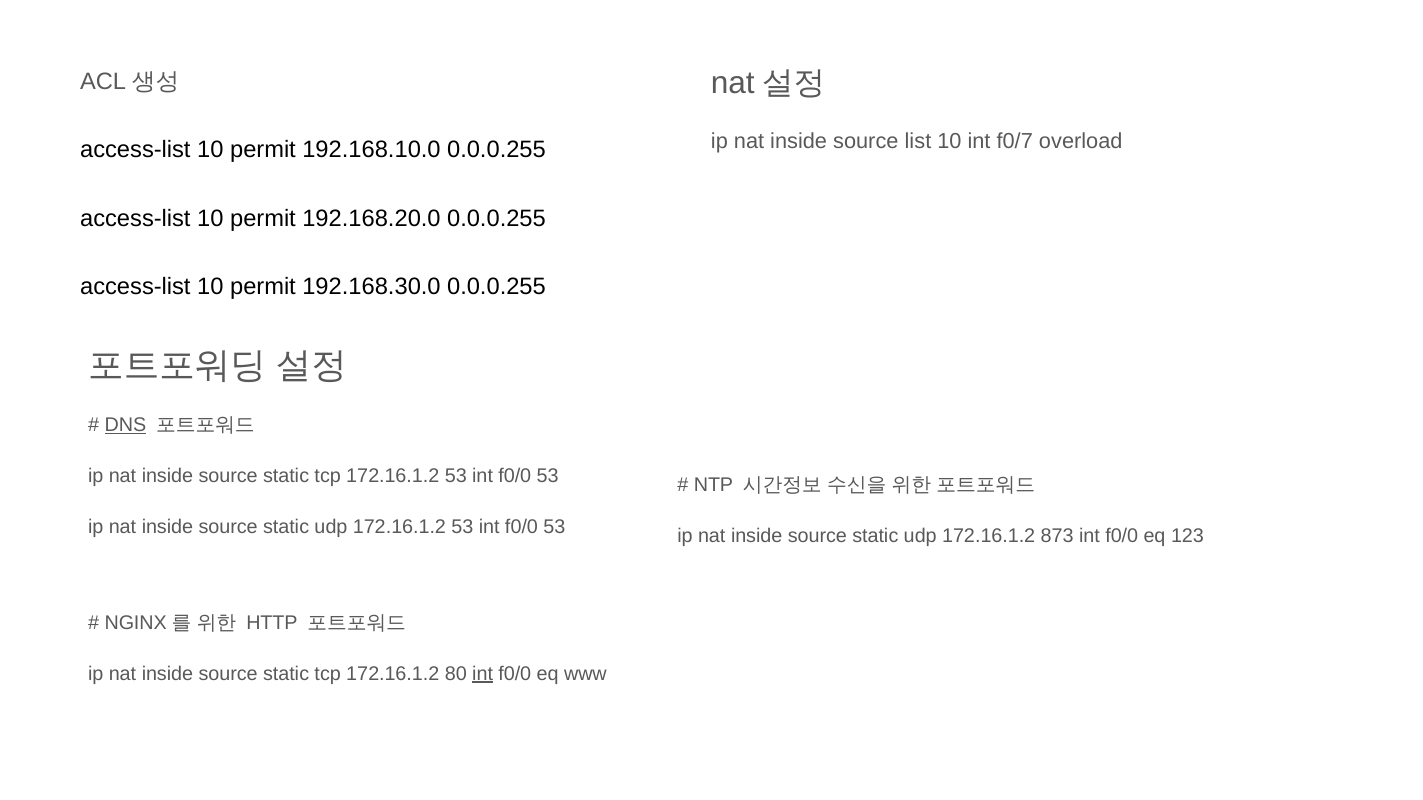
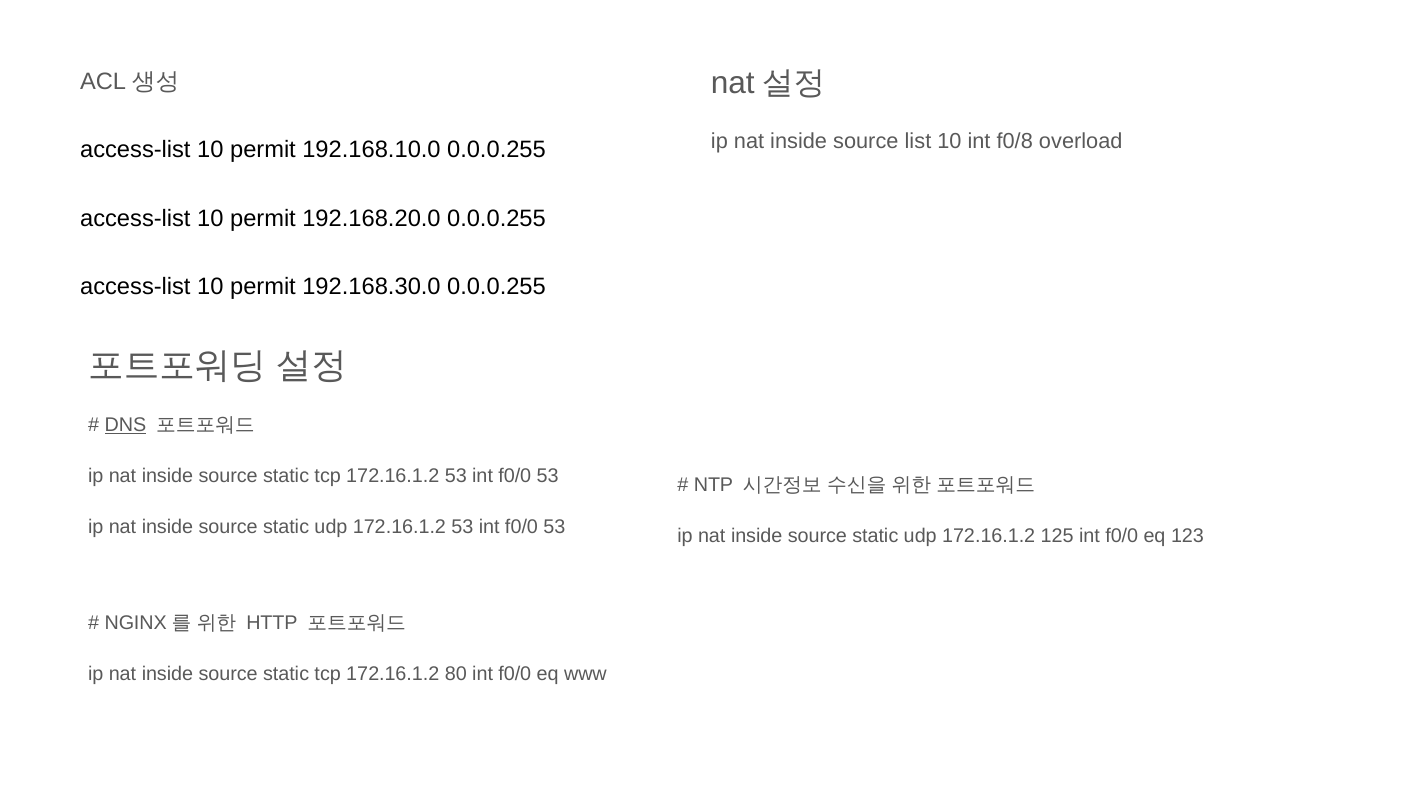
f0/7: f0/7 -> f0/8 (1015, 142)
873: 873 -> 125 (1057, 537)
int underline: present -> none (483, 674)
